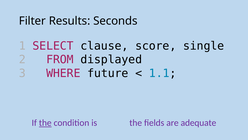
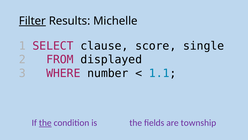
Filter underline: none -> present (32, 21)
Seconds: Seconds -> Michelle (115, 21)
future: future -> number (108, 73)
adequate: adequate -> township (198, 122)
